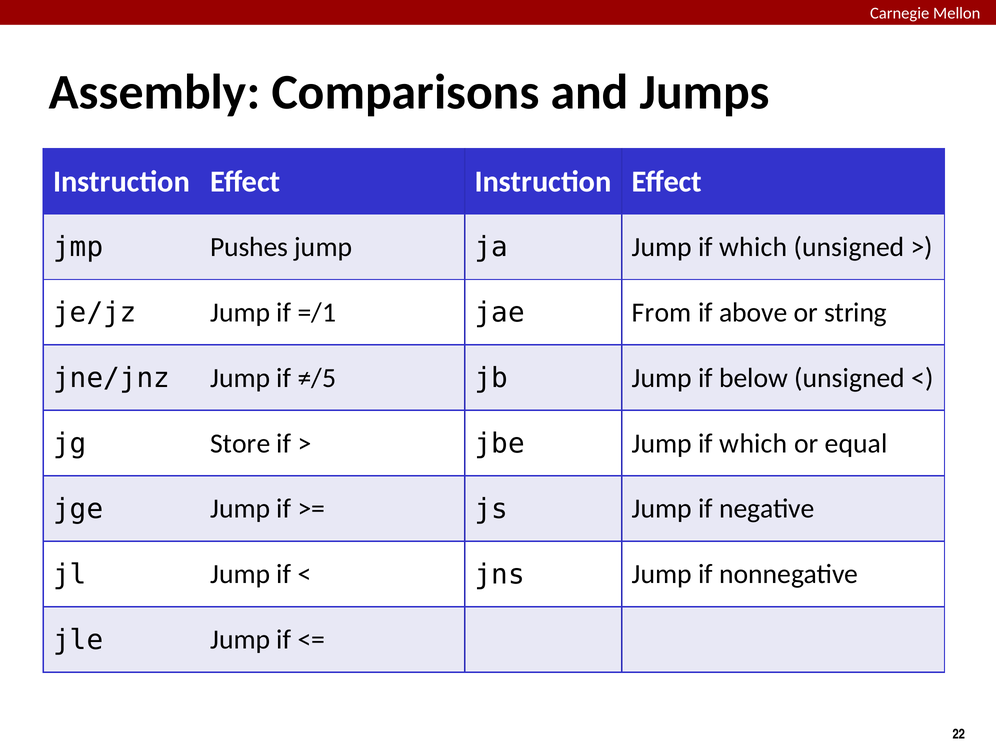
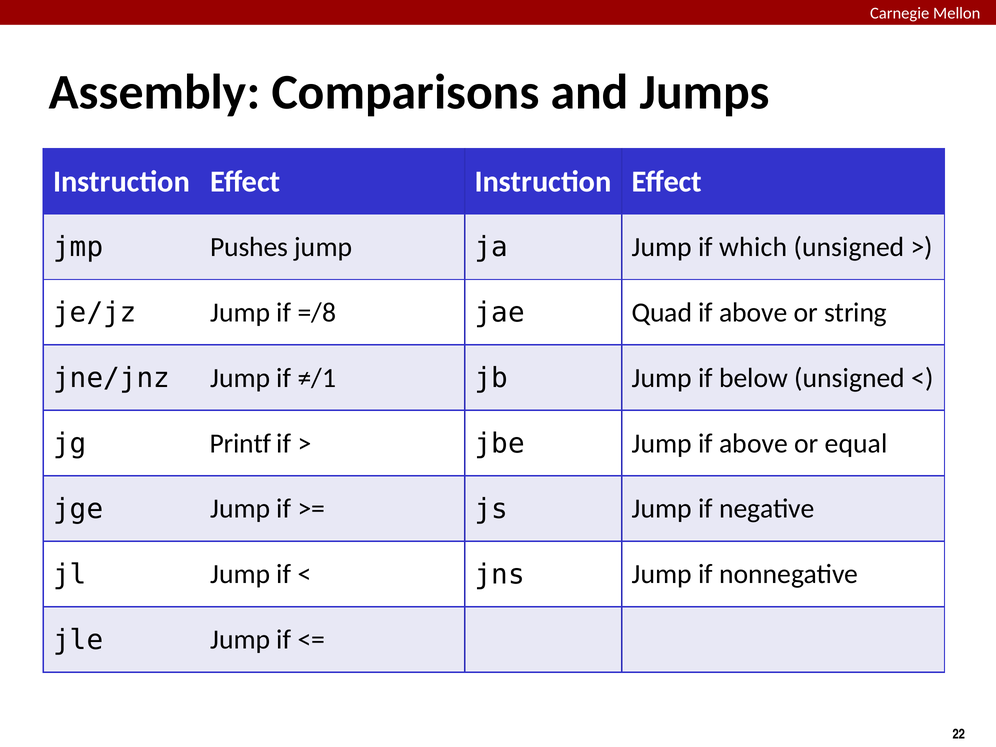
=/1: =/1 -> =/8 (317, 312)
From: From -> Quad (662, 312)
≠/5: ≠/5 -> ≠/1 (317, 378)
Store: Store -> Printf (240, 443)
jbe Jump if which: which -> above (754, 443)
